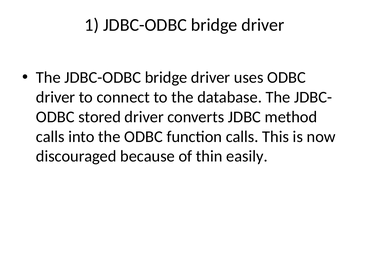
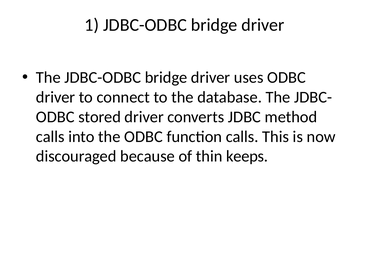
easily: easily -> keeps (247, 156)
